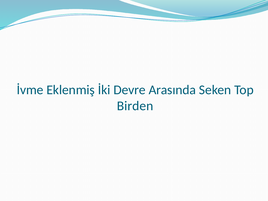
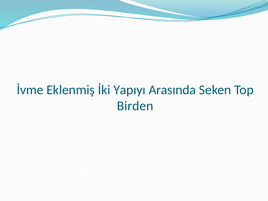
Devre: Devre -> Yapıyı (130, 90)
